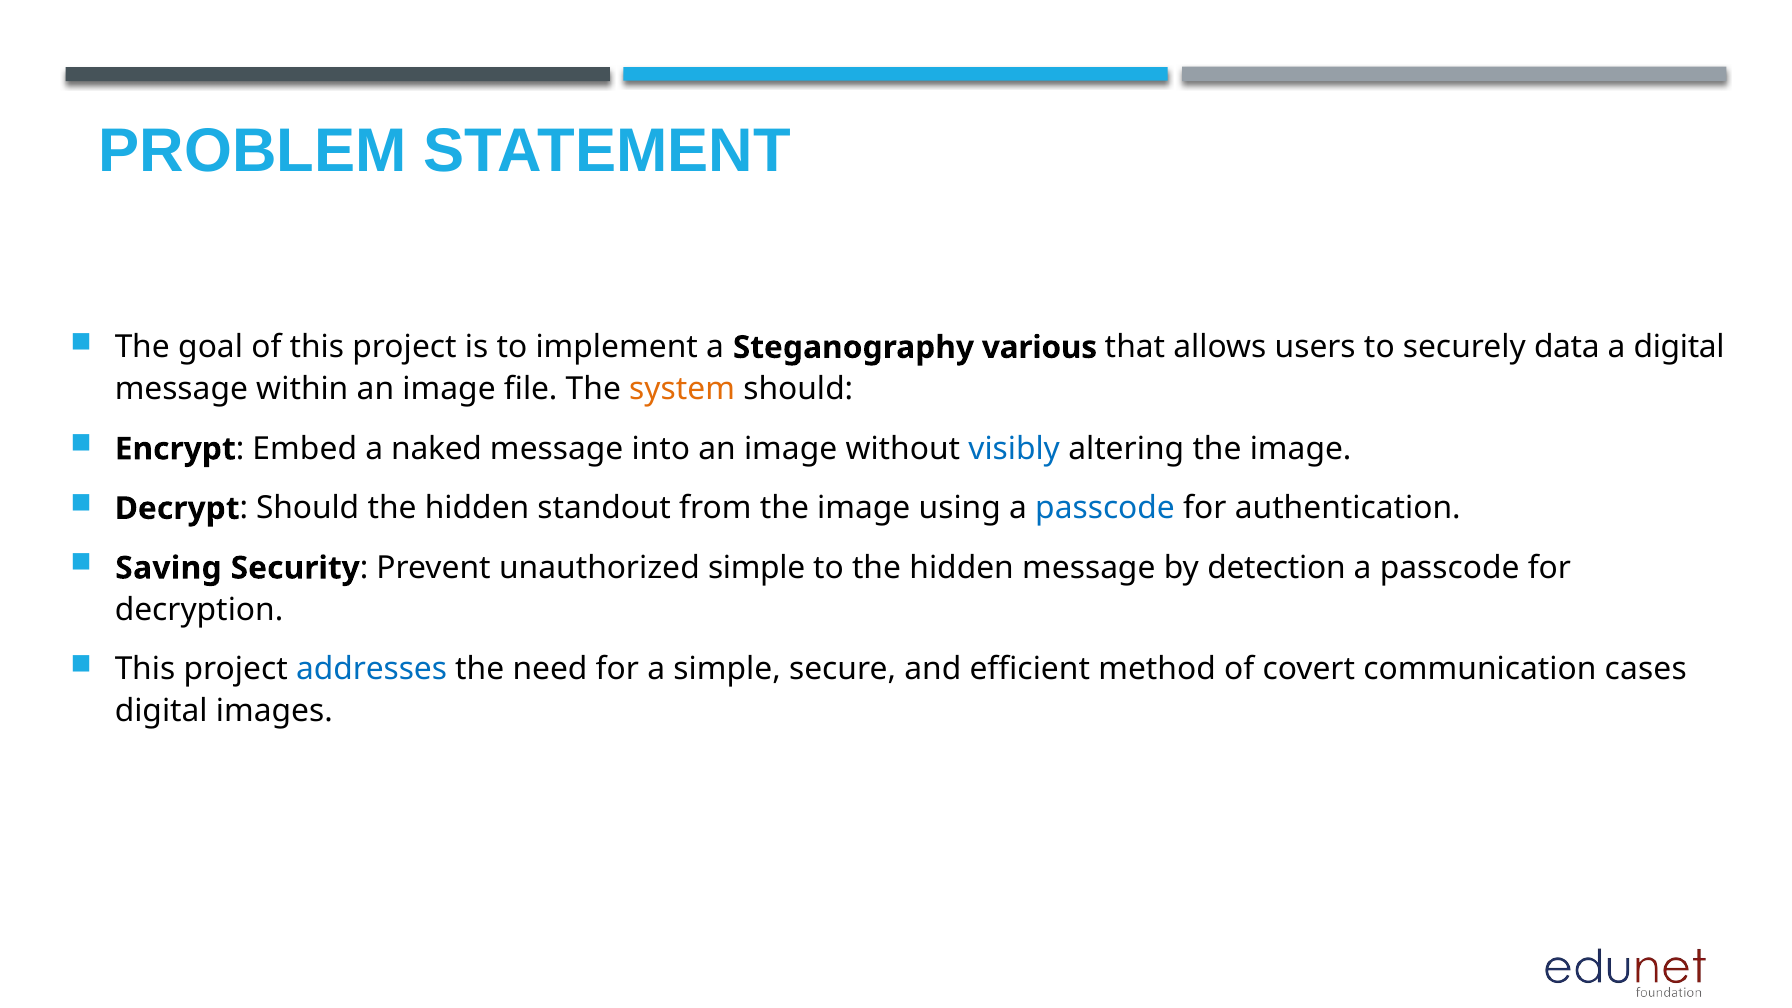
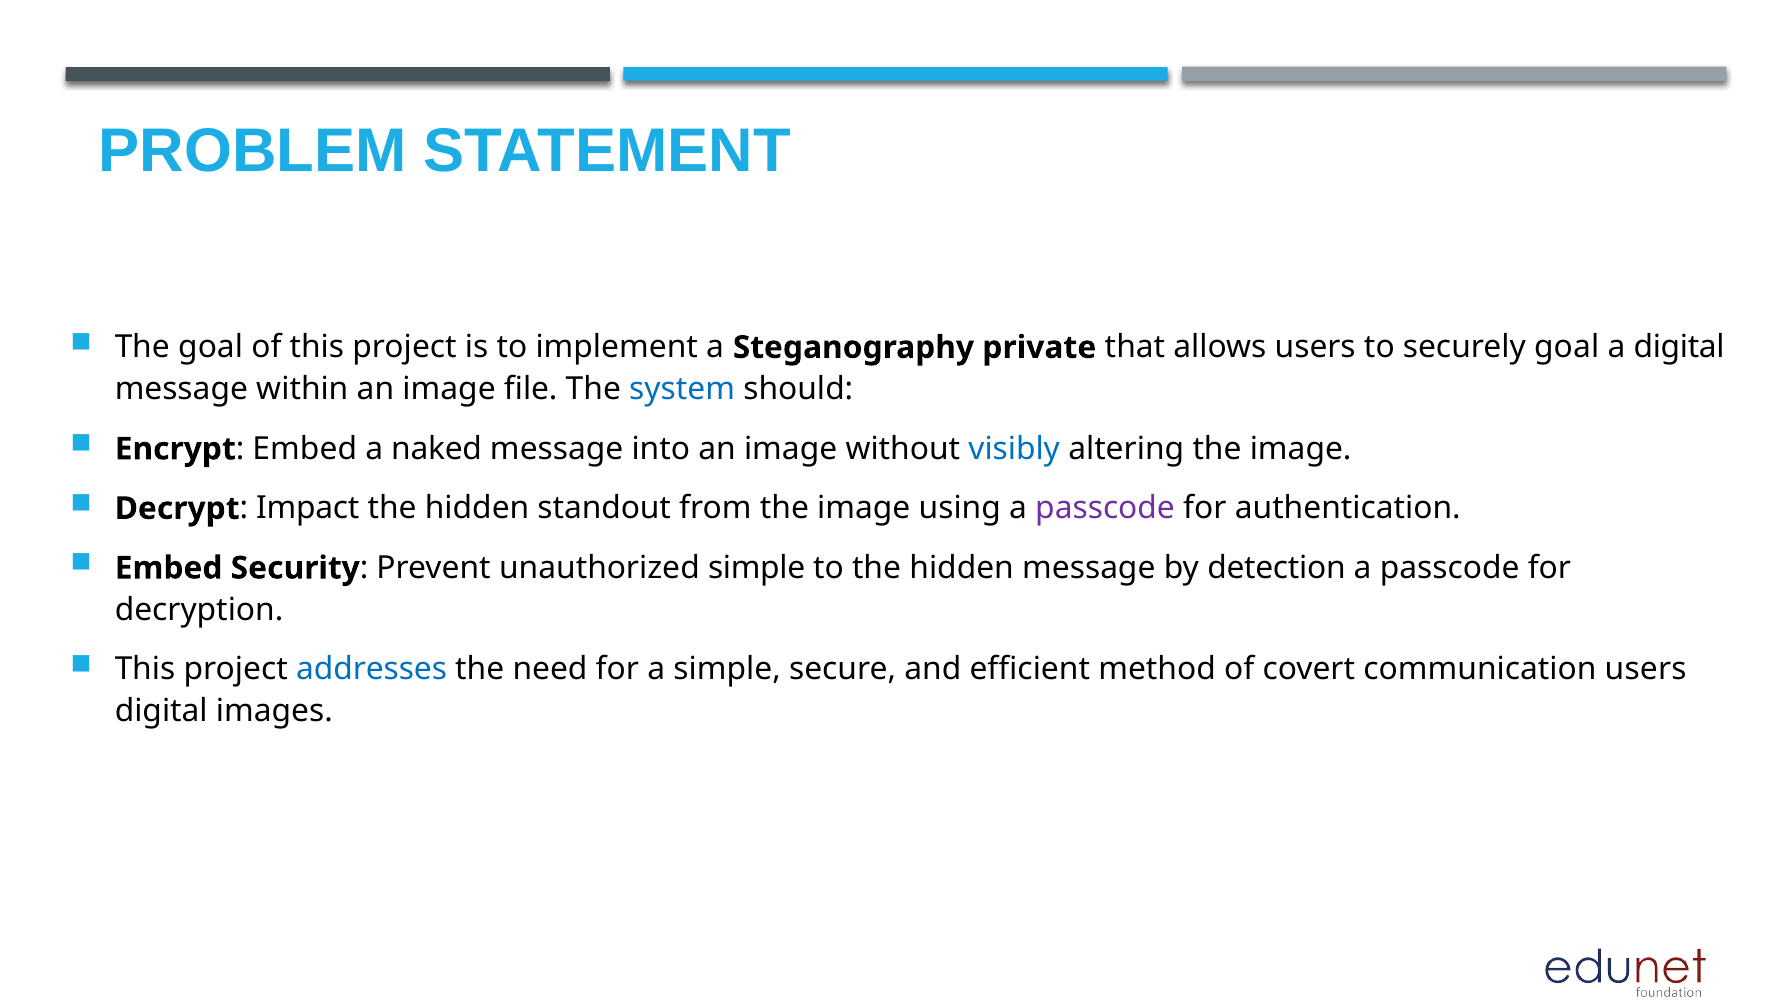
various: various -> private (1039, 347)
securely data: data -> goal (1567, 347)
system colour: orange -> blue (682, 389)
Decrypt Should: Should -> Impact (308, 508)
passcode colour: blue -> purple (1105, 508)
Saving: Saving -> Embed (169, 568)
communication cases: cases -> users (1646, 670)
